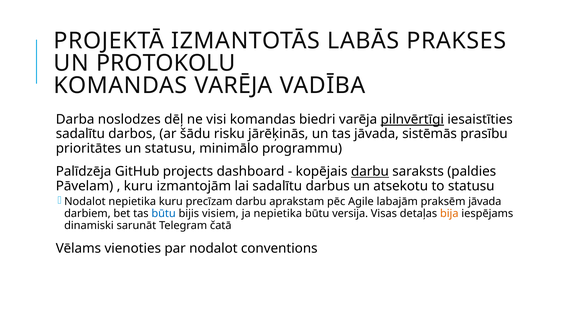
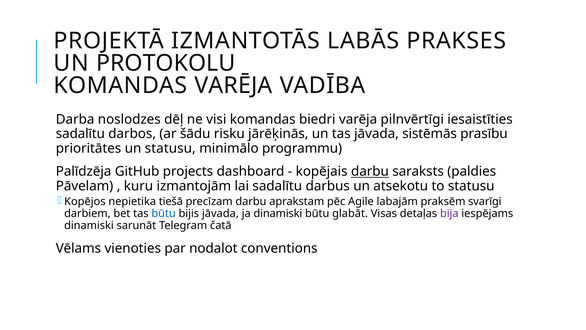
pilnvērtīgi underline: present -> none (412, 119)
Nodalot: Nodalot -> Kopējos (85, 201)
nepietika kuru: kuru -> tiešā (171, 201)
praksēm jāvada: jāvada -> svarīgi (485, 201)
bijis visiem: visiem -> jāvada (220, 213)
ja nepietika: nepietika -> dinamiski (278, 213)
versija: versija -> glabāt (350, 213)
bija colour: orange -> purple (449, 213)
